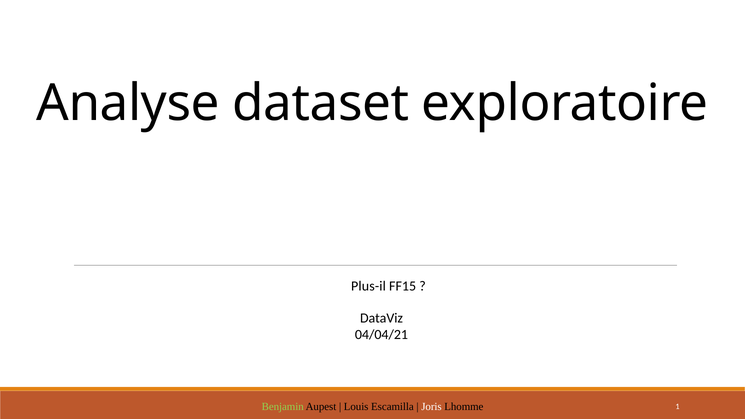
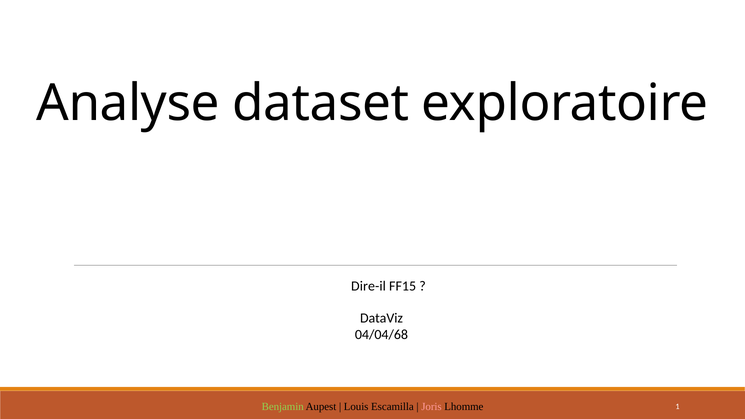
Plus-il: Plus-il -> Dire-il (368, 286)
04/04/21: 04/04/21 -> 04/04/68 (381, 335)
Joris colour: white -> pink (431, 407)
